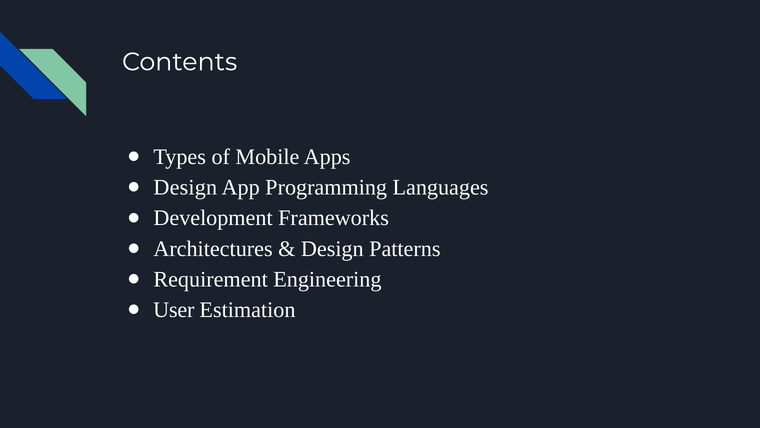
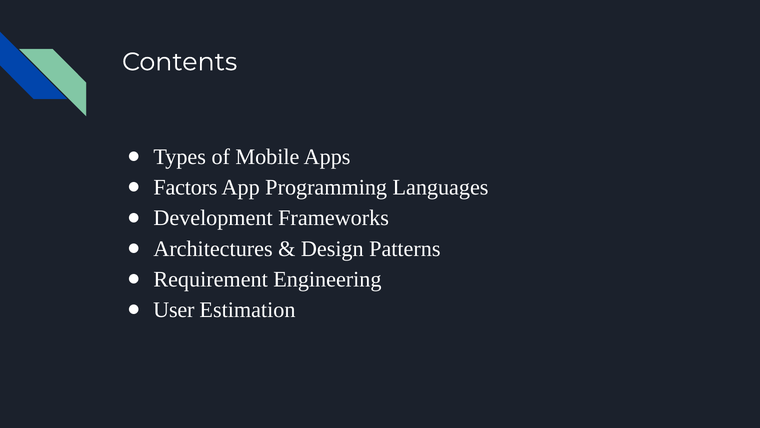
Design: Design -> Factors (185, 187)
